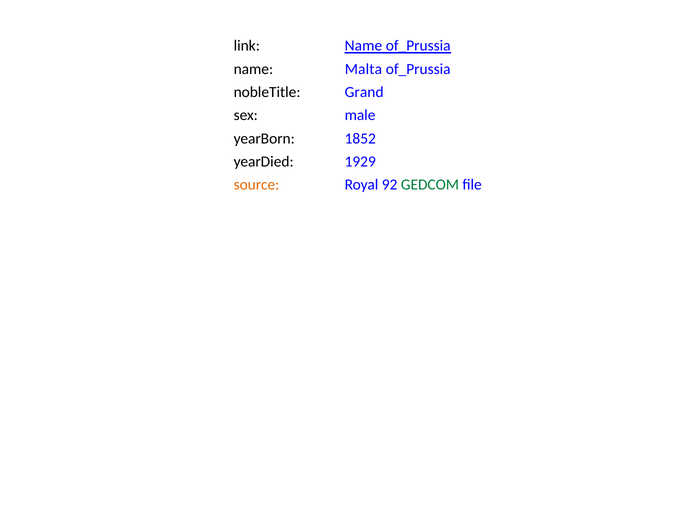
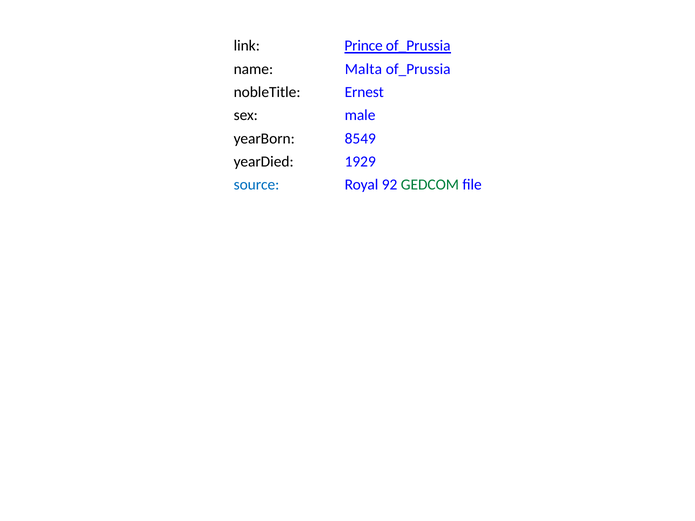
link Name: Name -> Prince (364, 46)
Grand: Grand -> Ernest (364, 92)
1852: 1852 -> 8549 (360, 138)
source colour: orange -> blue (256, 185)
